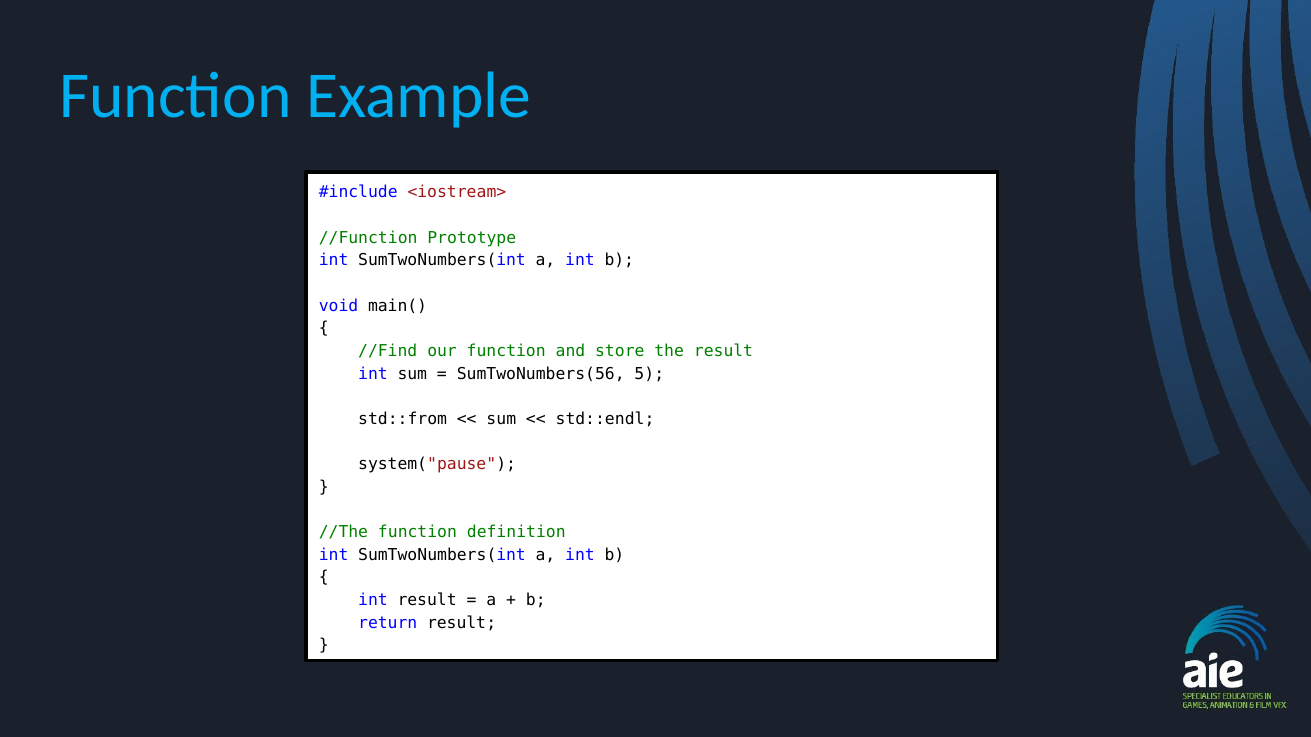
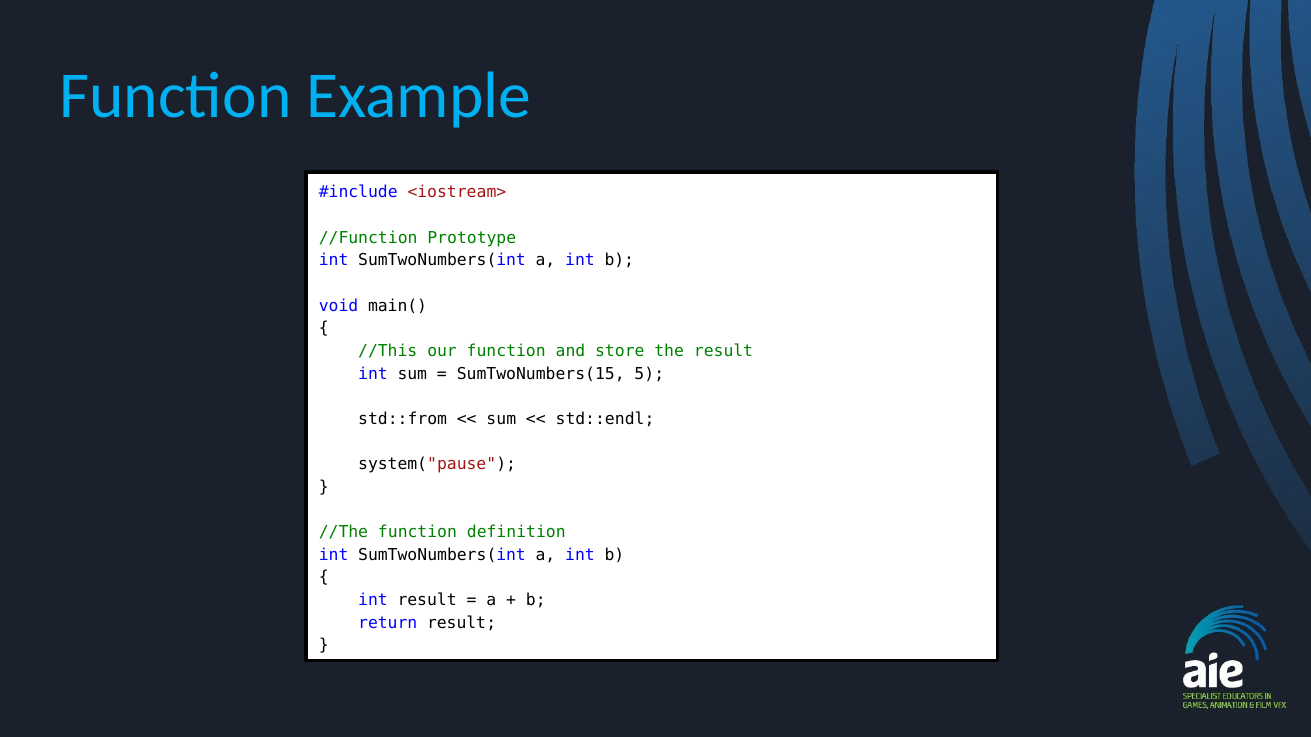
//Find: //Find -> //This (388, 351)
SumTwoNumbers(56: SumTwoNumbers(56 -> SumTwoNumbers(15 (541, 374)
